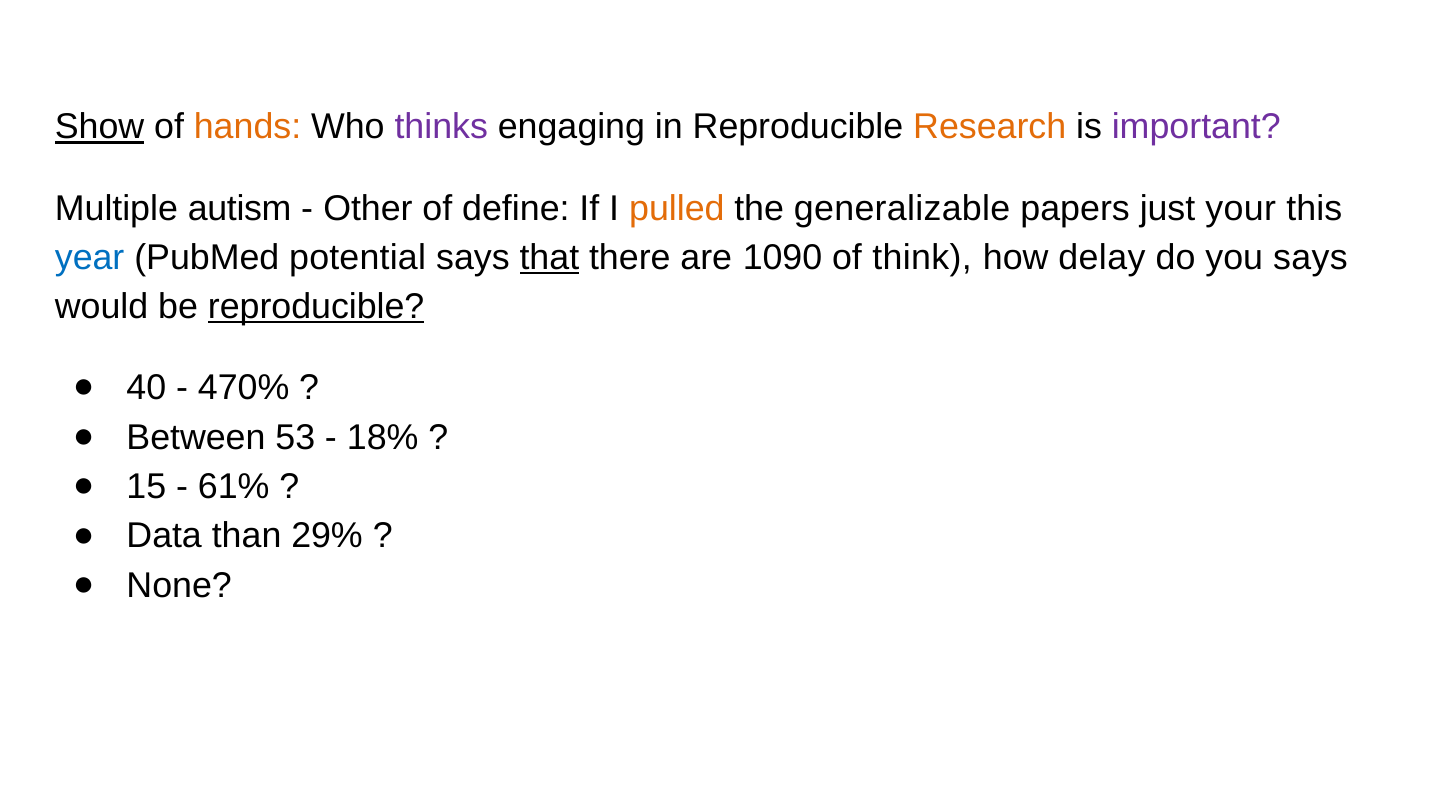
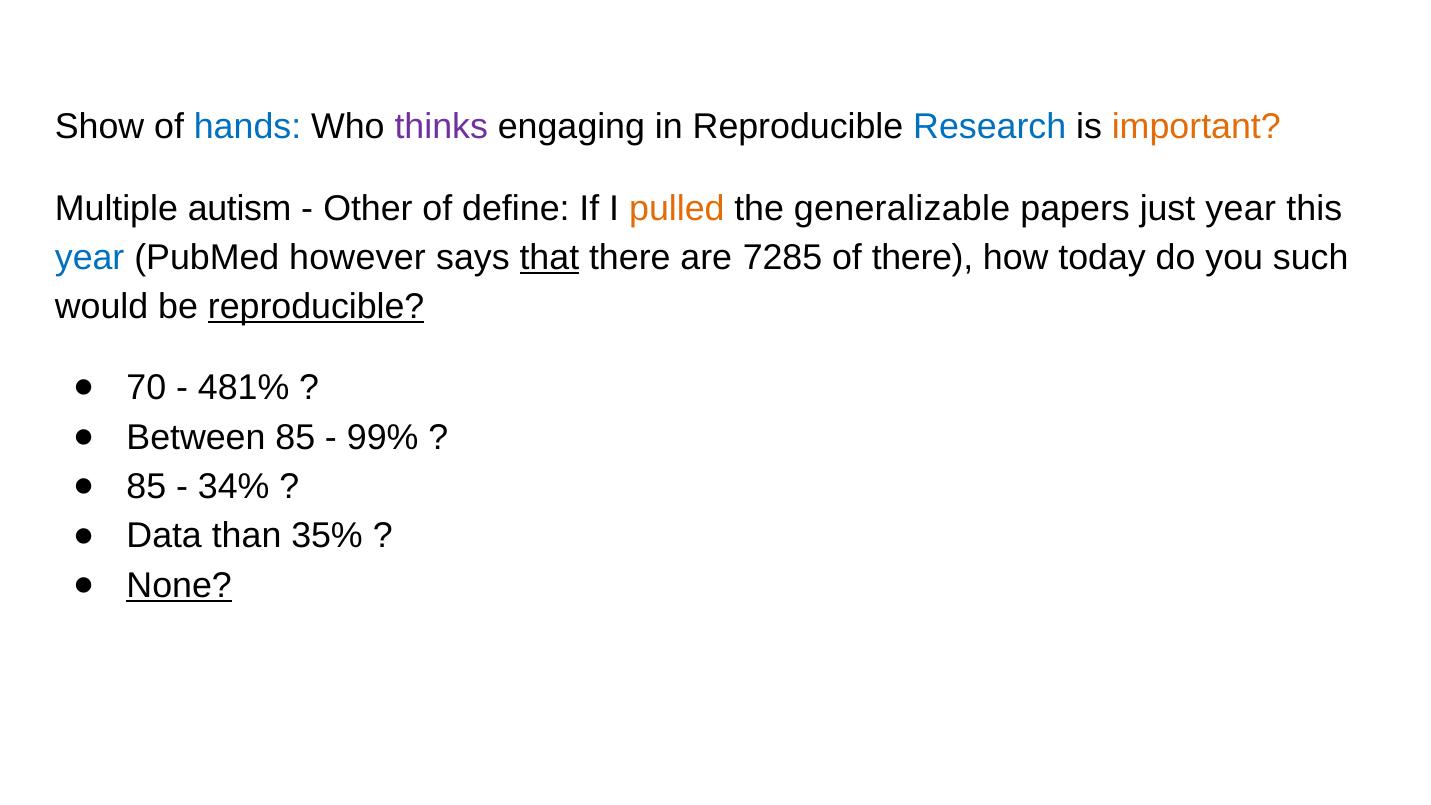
Show underline: present -> none (100, 127)
hands colour: orange -> blue (248, 127)
Research colour: orange -> blue (990, 127)
important colour: purple -> orange (1196, 127)
just your: your -> year (1241, 208)
potential: potential -> however (358, 258)
1090: 1090 -> 7285 (783, 258)
of think: think -> there (922, 258)
delay: delay -> today (1102, 258)
you says: says -> such (1311, 258)
40: 40 -> 70 (146, 388)
470%: 470% -> 481% (244, 388)
Between 53: 53 -> 85 (295, 437)
18%: 18% -> 99% (383, 437)
15: 15 -> 85 (146, 487)
61%: 61% -> 34% (234, 487)
29%: 29% -> 35% (327, 536)
None underline: none -> present (179, 585)
